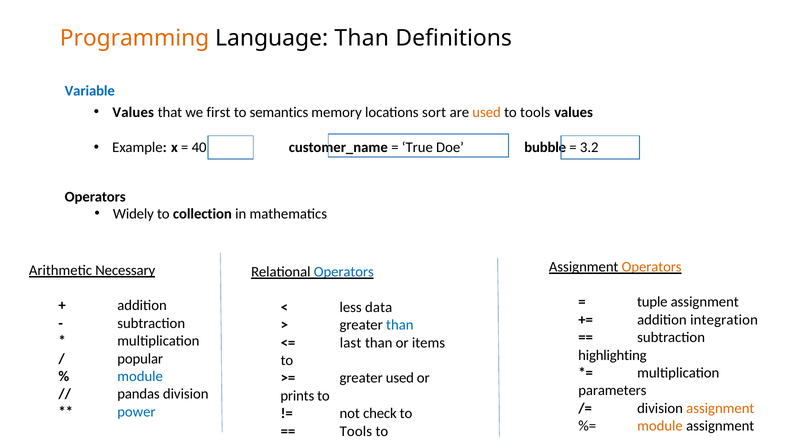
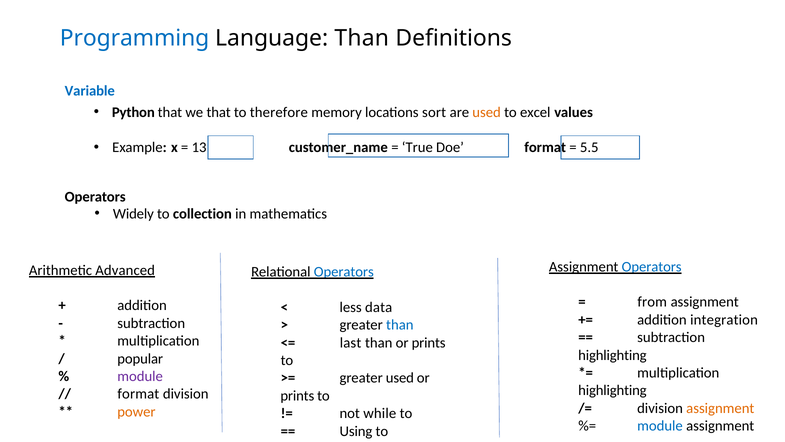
Programming colour: orange -> blue (135, 38)
Values: Values -> Python (133, 112)
we first: first -> that (219, 112)
semantics: semantics -> therefore (279, 112)
to tools: tools -> excel (535, 112)
40: 40 -> 13 (199, 147)
Doe bubble: bubble -> format (545, 147)
3.2: 3.2 -> 5.5 (589, 147)
Operators colour: orange -> blue (652, 266)
Necessary: Necessary -> Advanced (125, 270)
tuple: tuple -> from (652, 302)
than or items: items -> prints (429, 342)
module colour: blue -> purple (140, 376)
parameters: parameters -> highlighting (612, 390)
pandas: pandas -> format (138, 394)
power colour: blue -> orange (136, 411)
check: check -> while (380, 413)
module colour: orange -> blue (660, 425)
Tools: Tools -> Using (356, 431)
